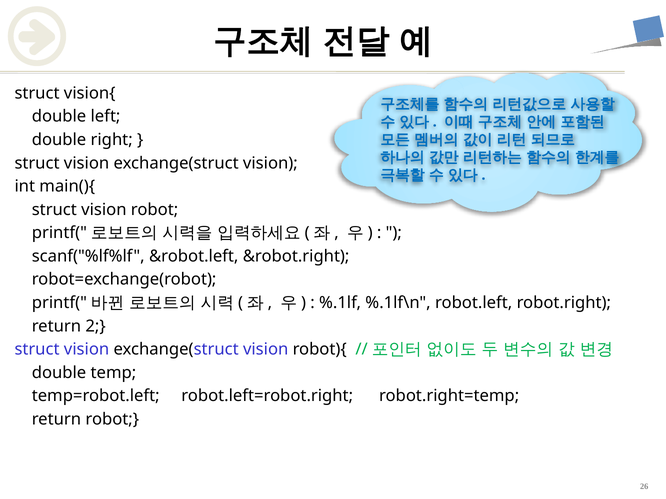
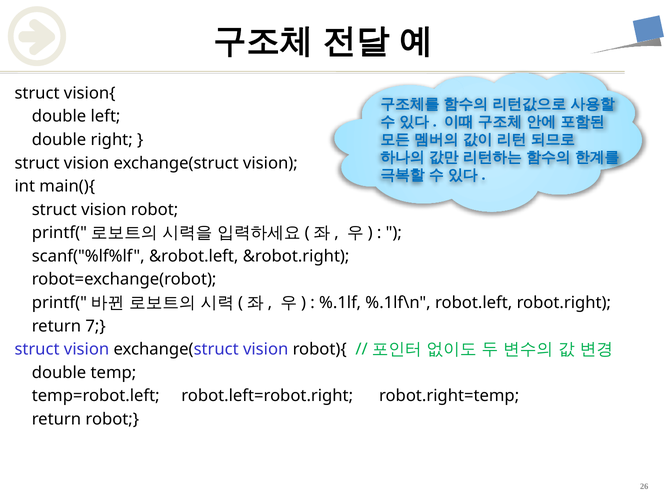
2: 2 -> 7 (96, 326)
